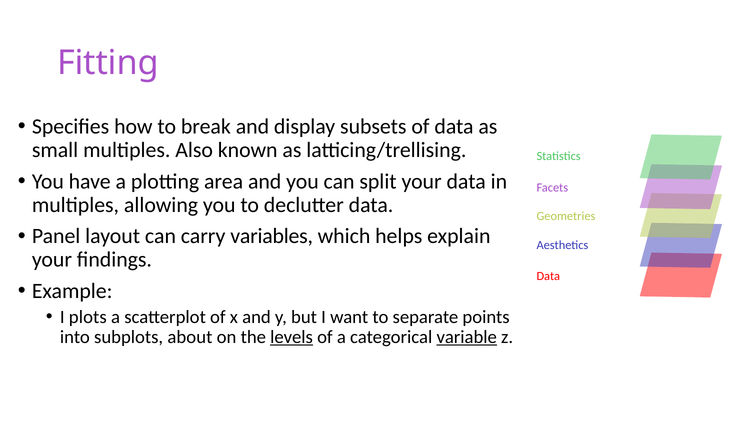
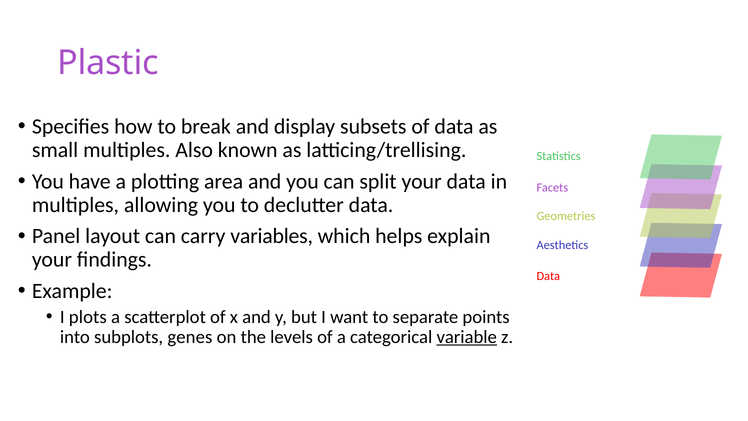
Fitting: Fitting -> Plastic (108, 63)
about: about -> genes (190, 337)
levels underline: present -> none (292, 337)
